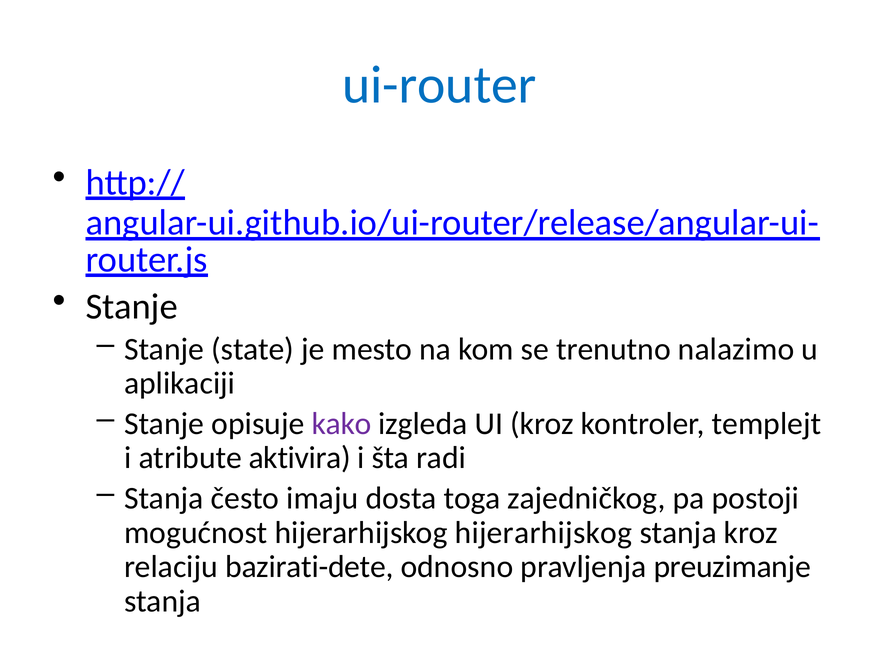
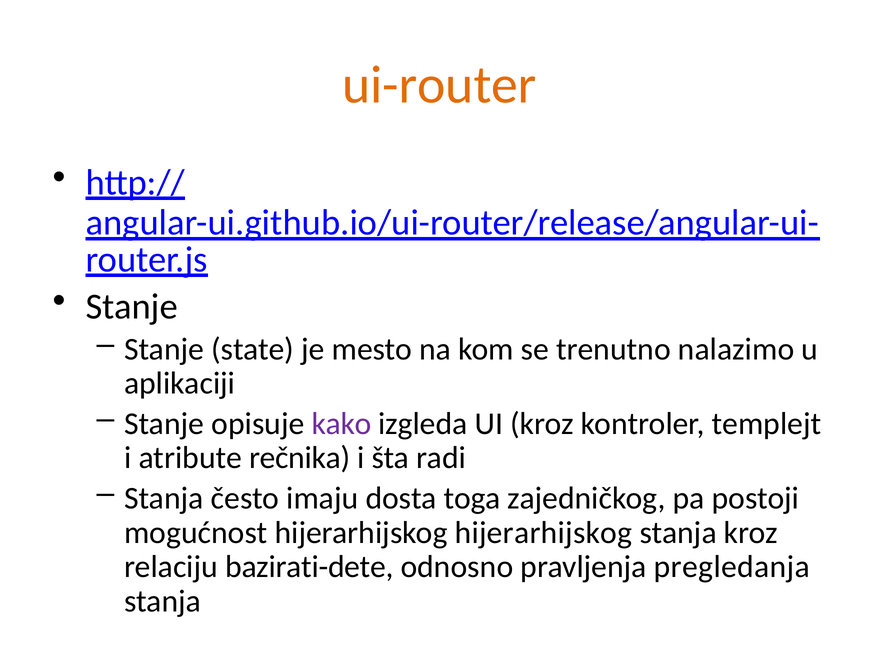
ui-router colour: blue -> orange (439, 85)
aktivira: aktivira -> rečnika (300, 458)
preuzimanje: preuzimanje -> pregledanja (732, 567)
